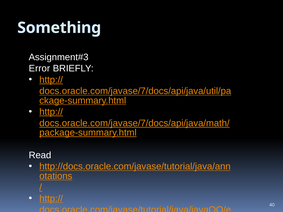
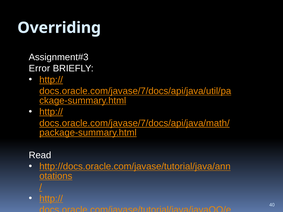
Something: Something -> Overriding (59, 28)
